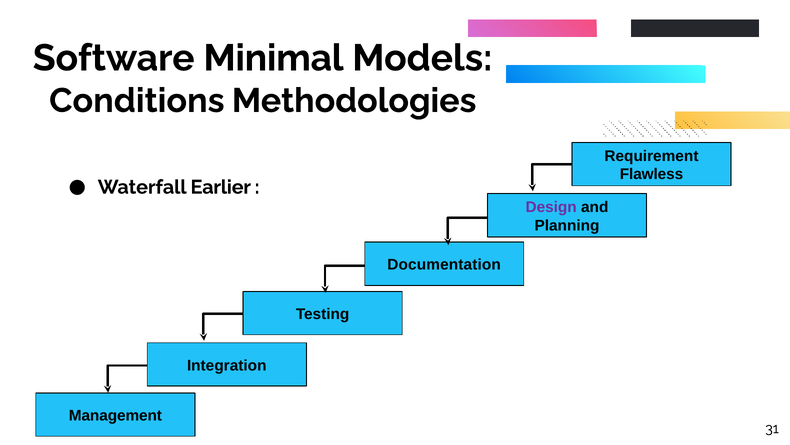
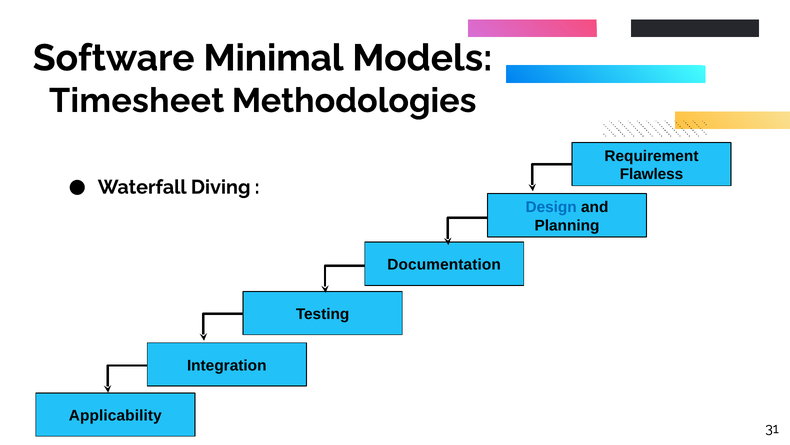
Conditions: Conditions -> Timesheet (137, 101)
Earlier: Earlier -> Diving (221, 187)
Design colour: purple -> blue (551, 207)
Management: Management -> Applicability (115, 415)
